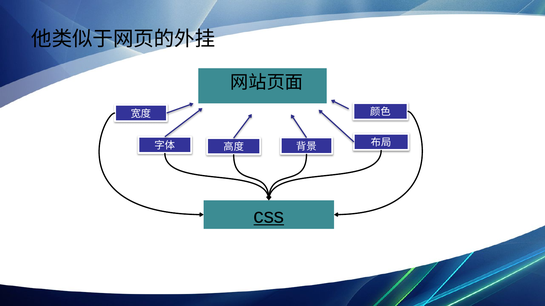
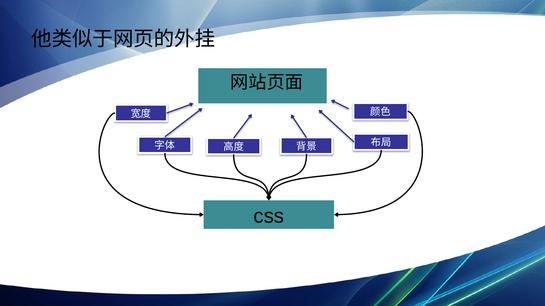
css underline: present -> none (269, 216)
